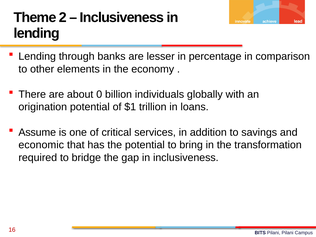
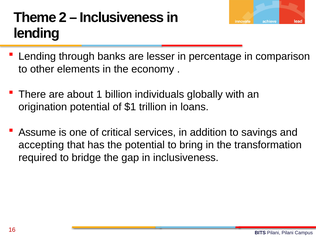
0: 0 -> 1 (99, 94)
economic: economic -> accepting (41, 145)
